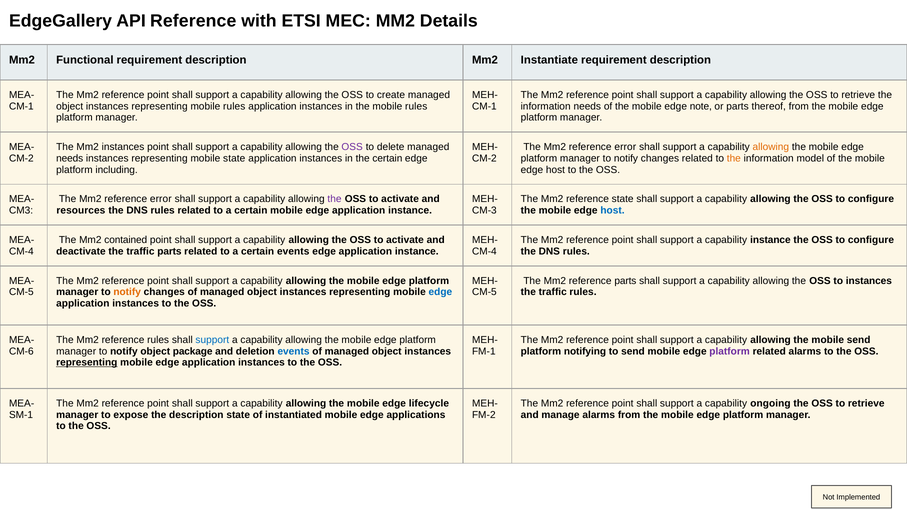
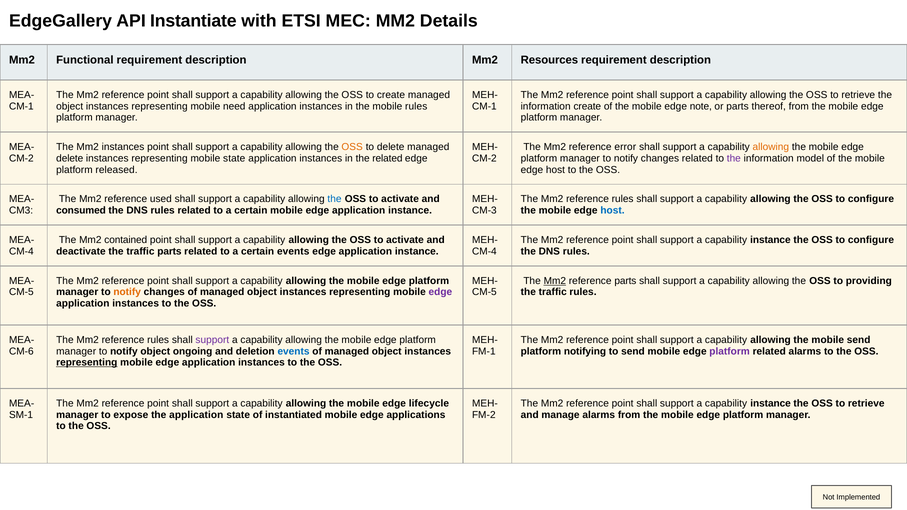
API Reference: Reference -> Instantiate (193, 21)
Instantiate: Instantiate -> Resources (549, 60)
representing mobile rules: rules -> need (234, 106)
information needs: needs -> create (587, 106)
OSS colour: purple -> orange (352, 147)
needs: needs -> delete (70, 158)
the certain: certain -> related (387, 158)
the colour: orange -> purple (734, 158)
including: including -> released (117, 170)
error: error -> used (161, 199)
the colour: purple -> blue (334, 199)
state: state -> rules (623, 199)
resources: resources -> consumed (81, 211)
Mm2 underline: none -> present (555, 281)
to instances: instances -> providing (869, 281)
edge colour: blue -> purple (440, 292)
support colour: blue -> purple (212, 340)
package: package -> ongoing (193, 351)
ongoing: ongoing -> instance (771, 404)
the description: description -> application (196, 415)
